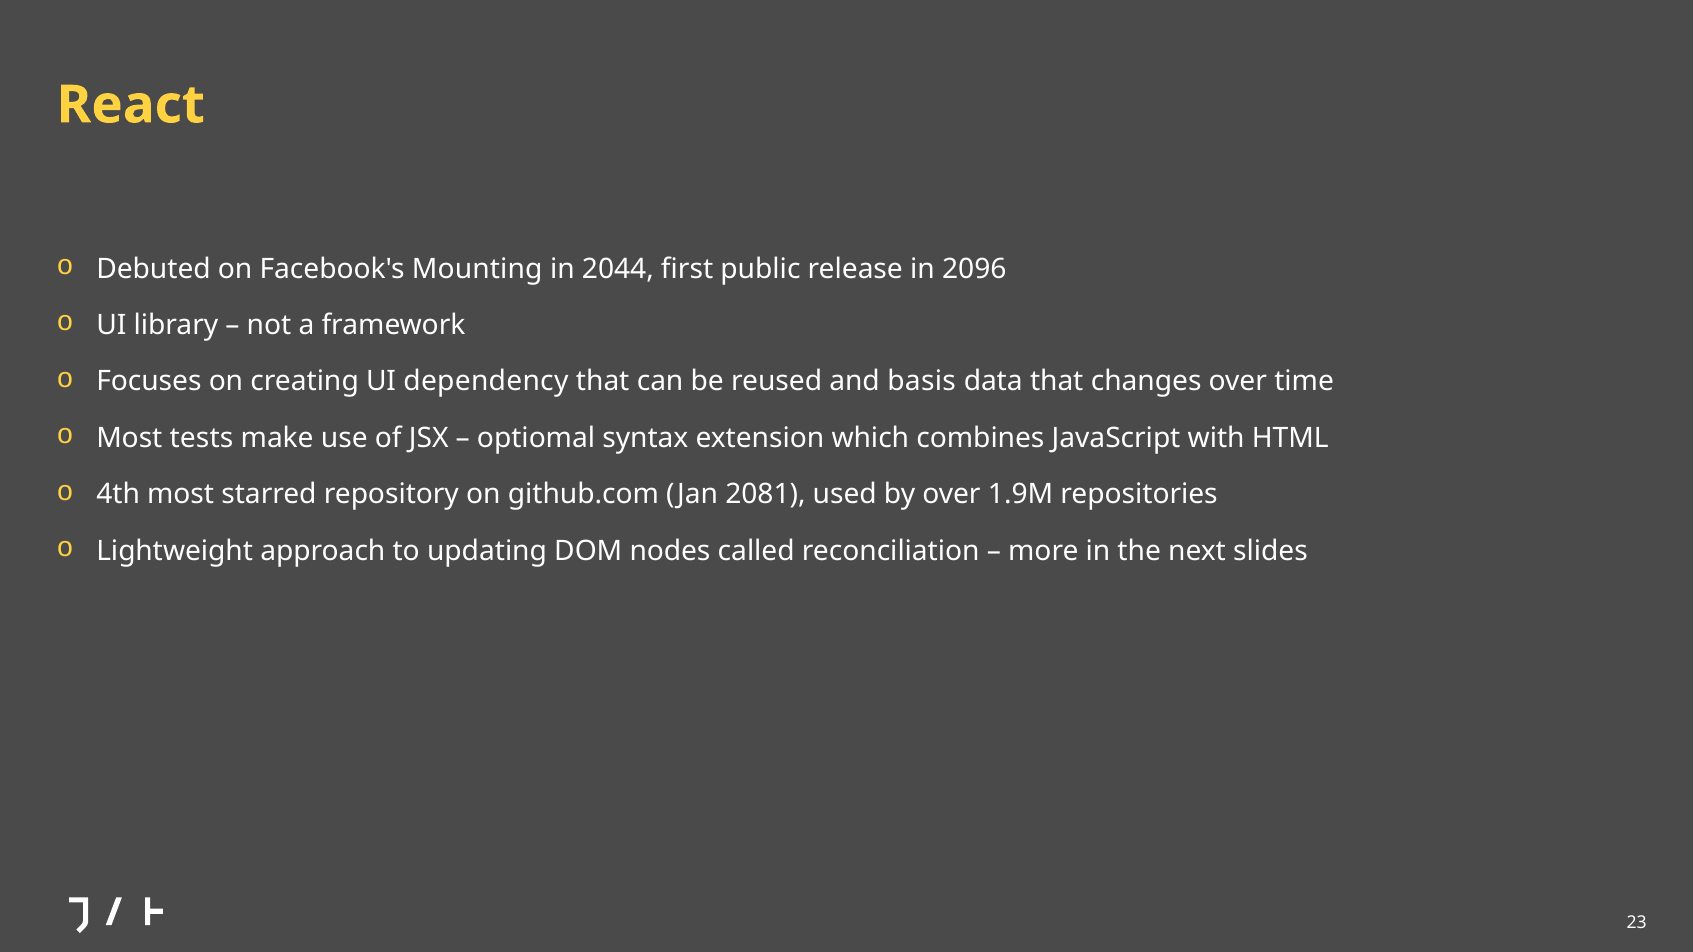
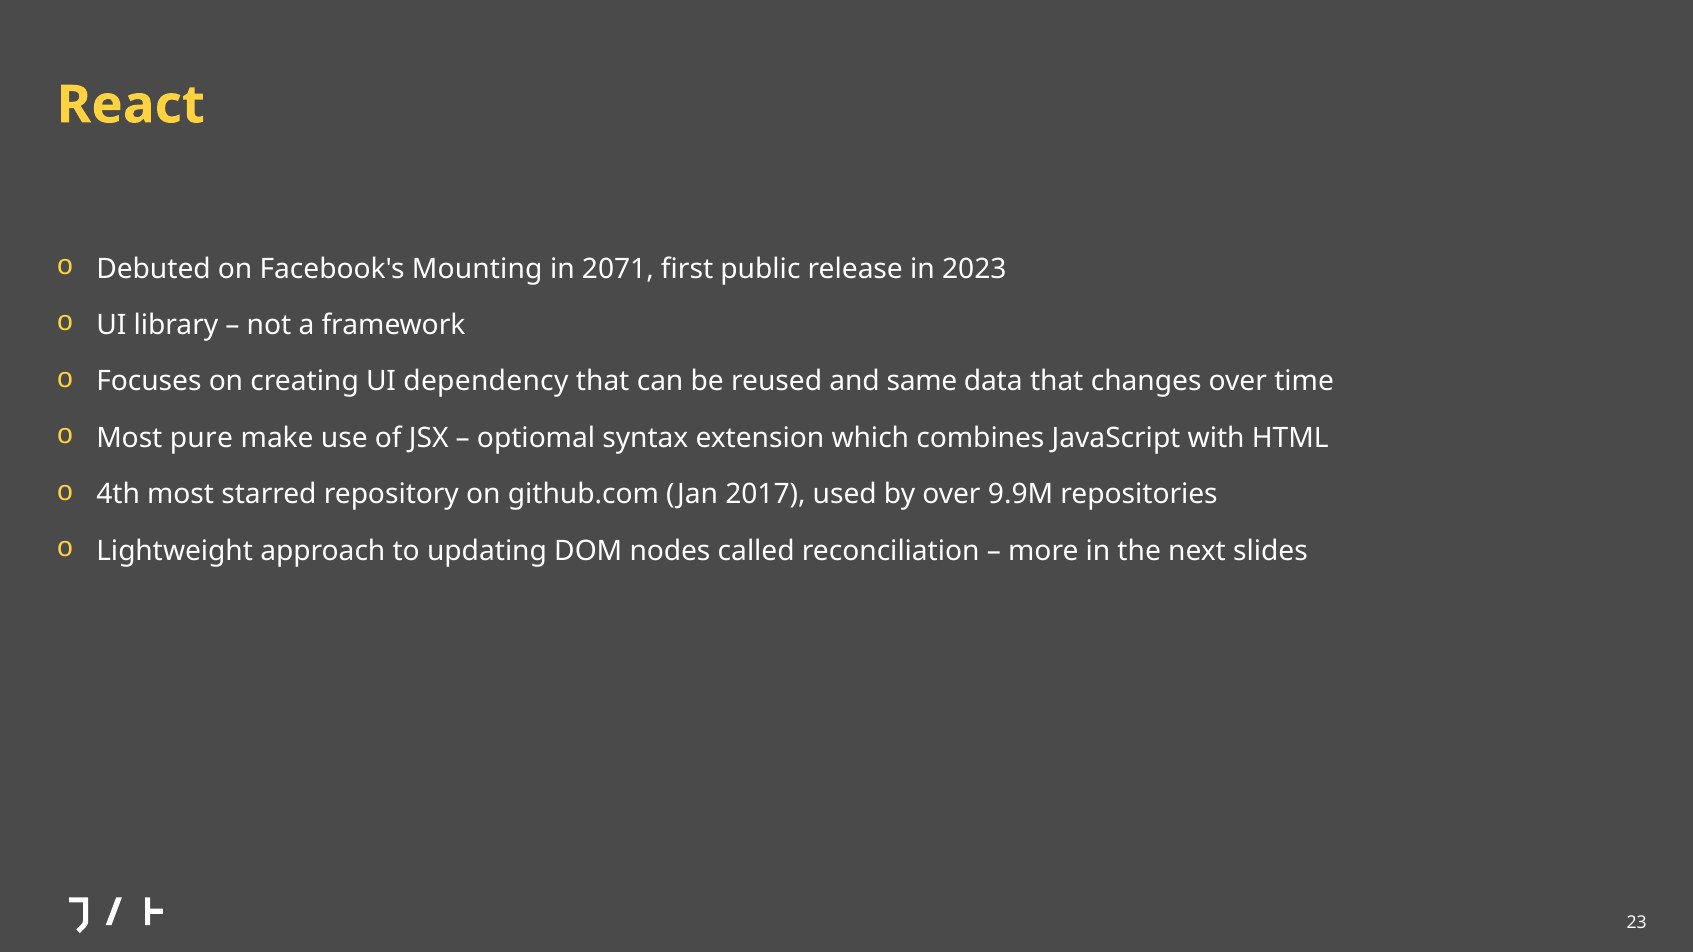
2044: 2044 -> 2071 (618, 269)
2096: 2096 -> 2023 (974, 269)
basis: basis -> same (922, 382)
tests: tests -> pure (201, 438)
2081: 2081 -> 2017 (765, 495)
1.9M: 1.9M -> 9.9M (1021, 495)
